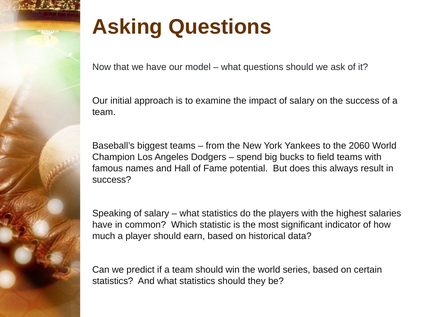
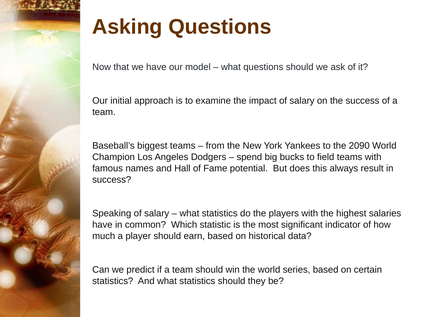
2060: 2060 -> 2090 (359, 146)
